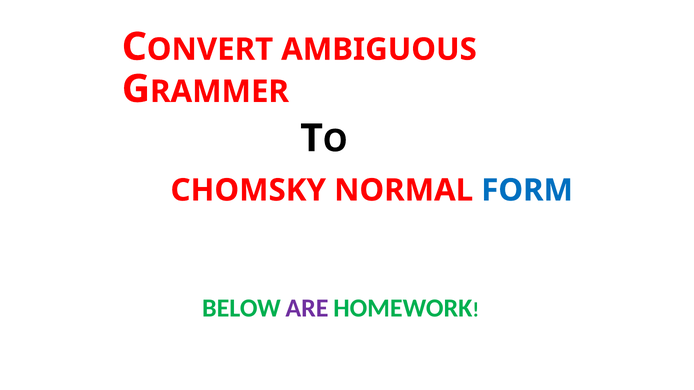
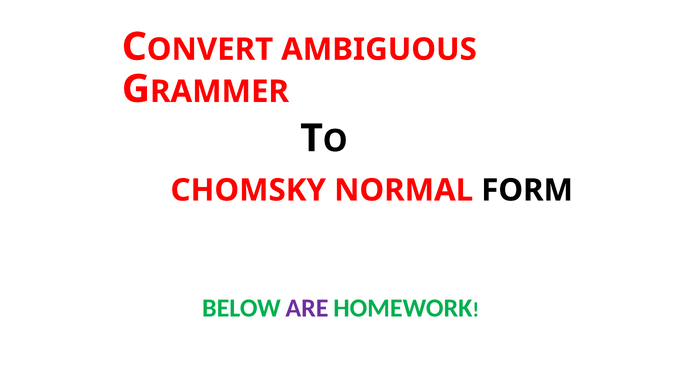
FORM colour: blue -> black (527, 190)
